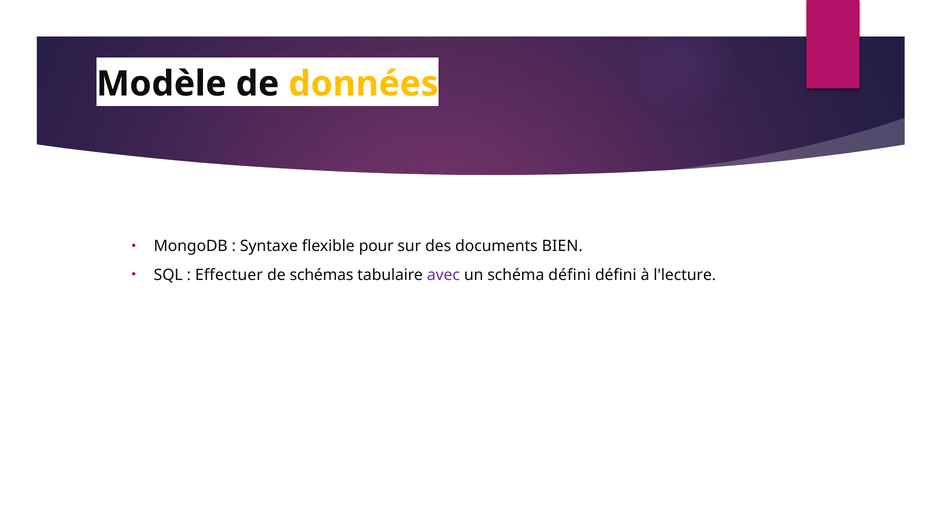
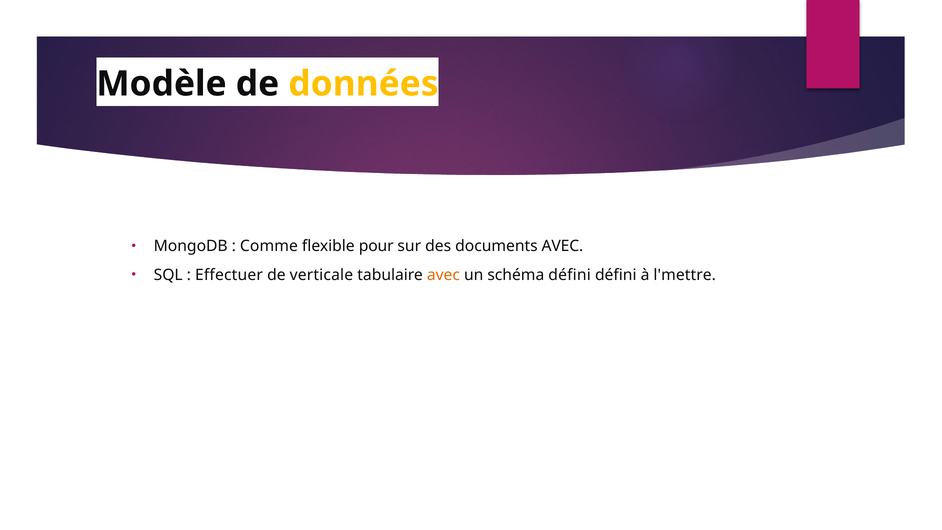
Syntaxe: Syntaxe -> Comme (269, 246)
documents BIEN: BIEN -> AVEC (562, 246)
schémas: schémas -> verticale (321, 275)
avec colour: purple -> orange (443, 275)
l'lecture: l'lecture -> l'mettre (685, 275)
